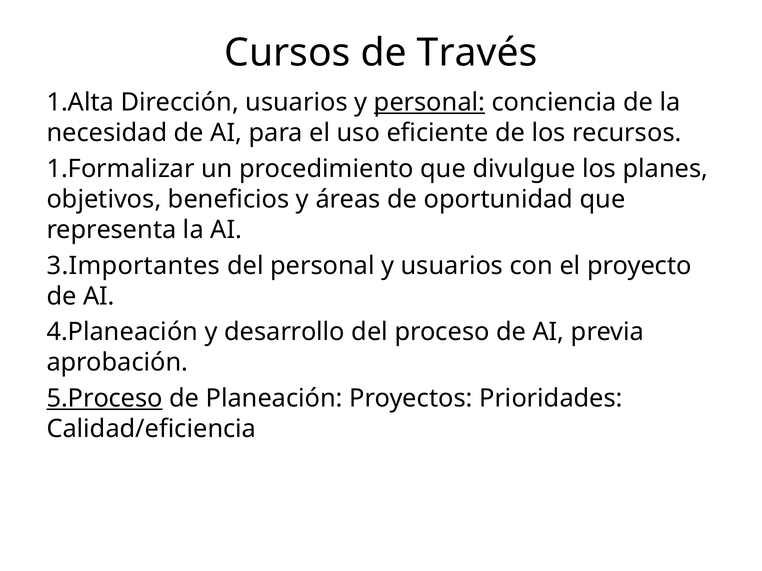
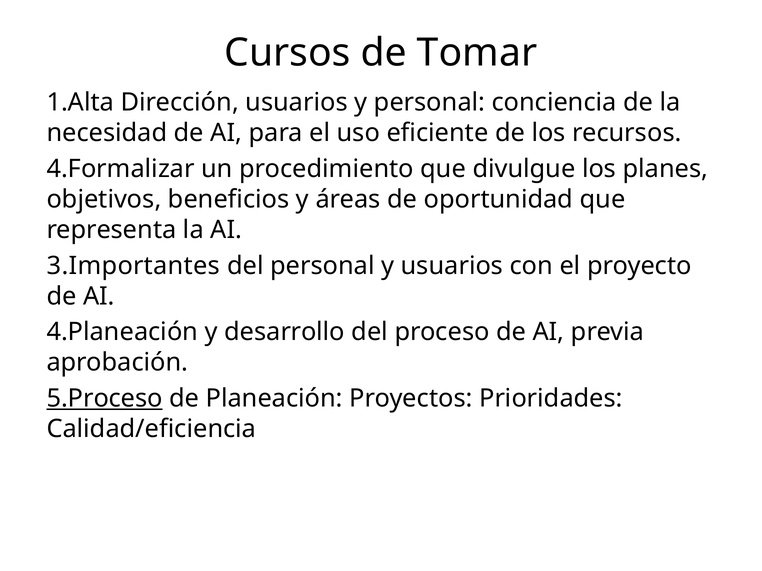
Través: Través -> Tomar (477, 53)
personal underline: present -> none (430, 103)
1.Formalizar: 1.Formalizar -> 4.Formalizar (121, 169)
